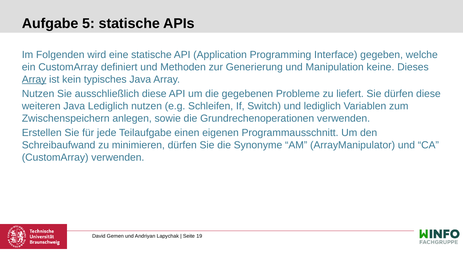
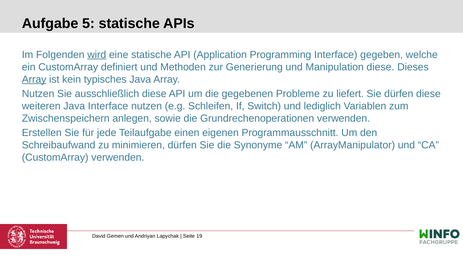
wird underline: none -> present (97, 55)
Manipulation keine: keine -> diese (380, 67)
Java Lediglich: Lediglich -> Interface (108, 106)
